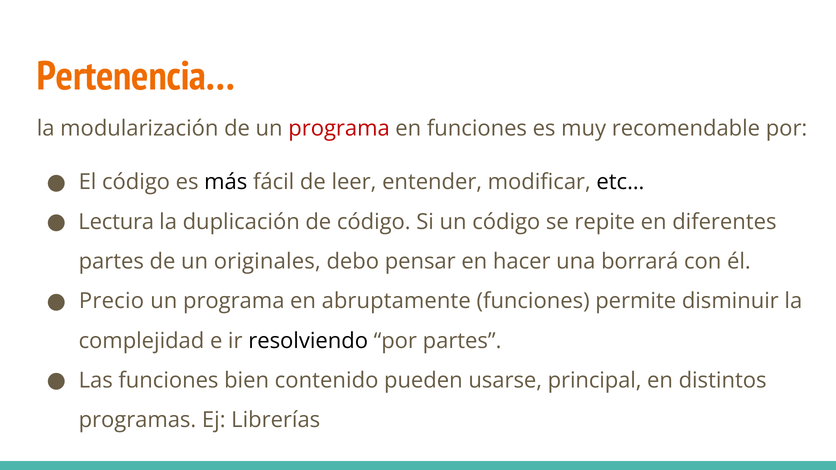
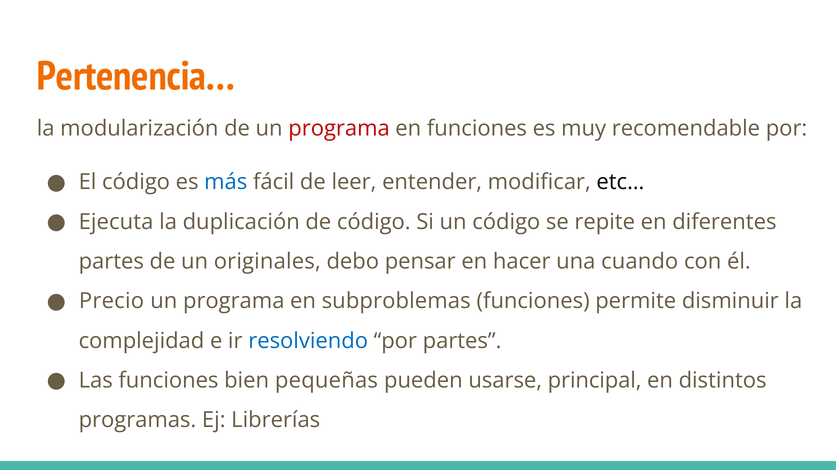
más colour: black -> blue (226, 182)
Lectura: Lectura -> Ejecuta (116, 222)
borrará: borrará -> cuando (640, 262)
abruptamente: abruptamente -> subproblemas (396, 301)
resolviendo colour: black -> blue (308, 341)
contenido: contenido -> pequeñas (326, 381)
